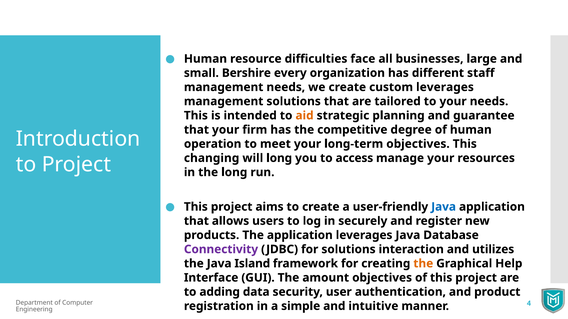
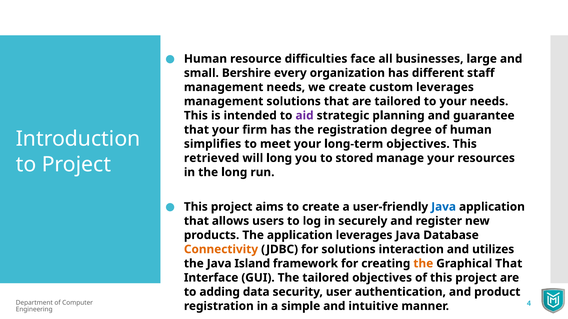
aid colour: orange -> purple (305, 116)
the competitive: competitive -> registration (352, 130)
operation: operation -> simplifies (213, 144)
changing: changing -> retrieved (212, 158)
access: access -> stored (354, 158)
Connectivity colour: purple -> orange (221, 250)
Graphical Help: Help -> That (509, 264)
The amount: amount -> tailored (326, 278)
